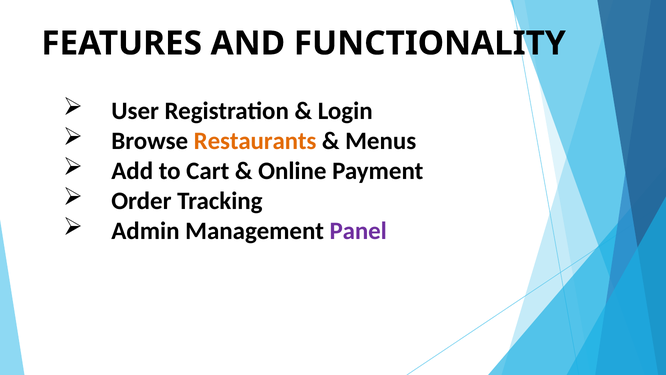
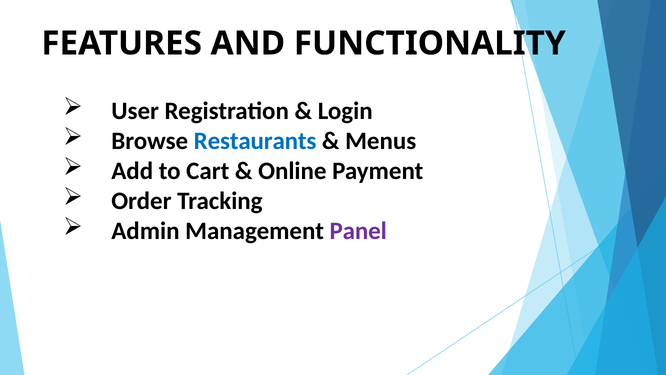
Restaurants colour: orange -> blue (255, 141)
